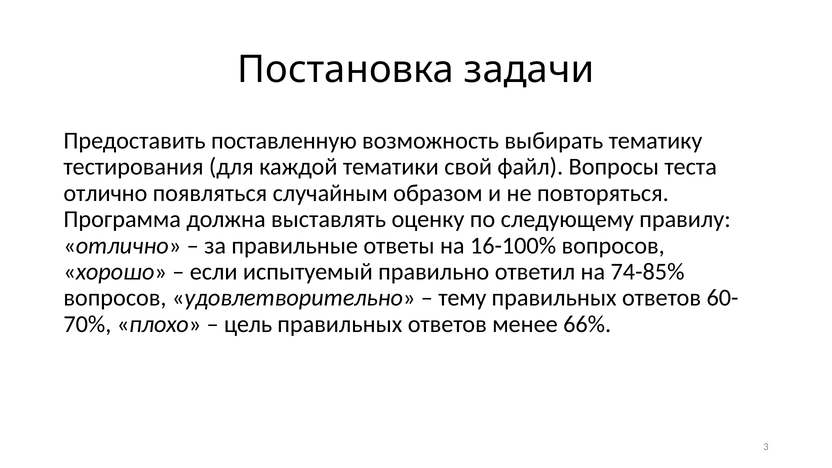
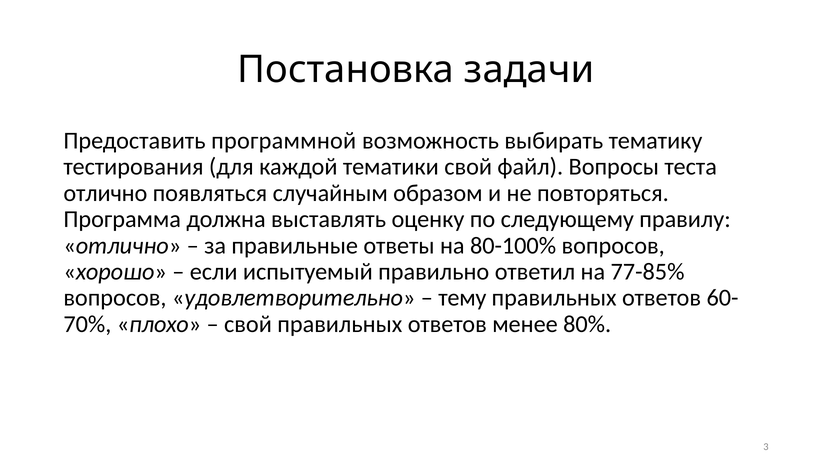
поставленную: поставленную -> программной (284, 141)
16-100%: 16-100% -> 80-100% (513, 246)
74-85%: 74-85% -> 77-85% (648, 272)
цель: цель -> свой (248, 324)
66%: 66% -> 80% (587, 324)
